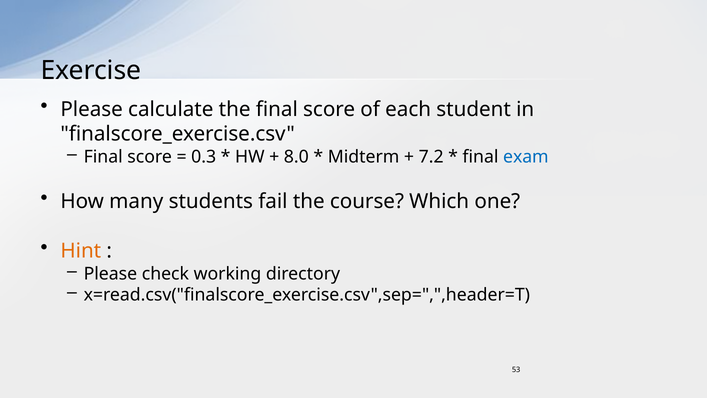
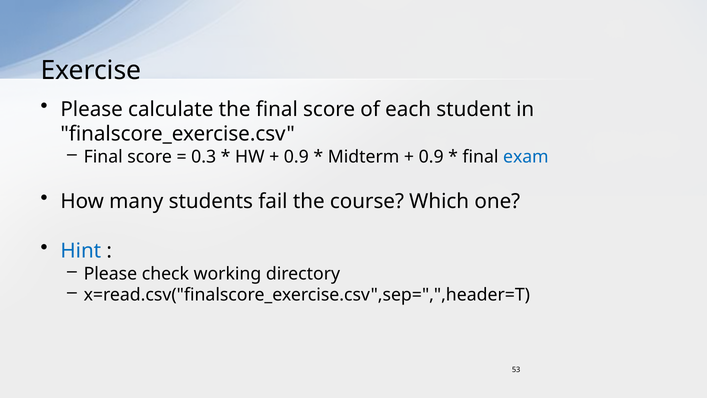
8.0: 8.0 -> 0.9 (296, 157)
7.2: 7.2 -> 0.9 (431, 157)
Hint colour: orange -> blue (81, 251)
